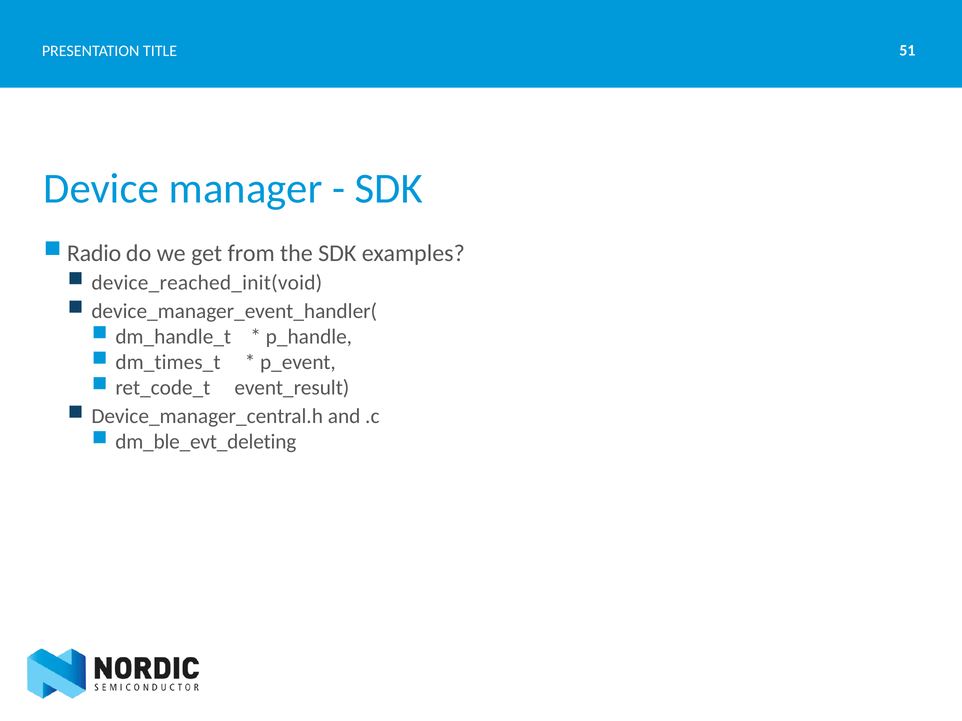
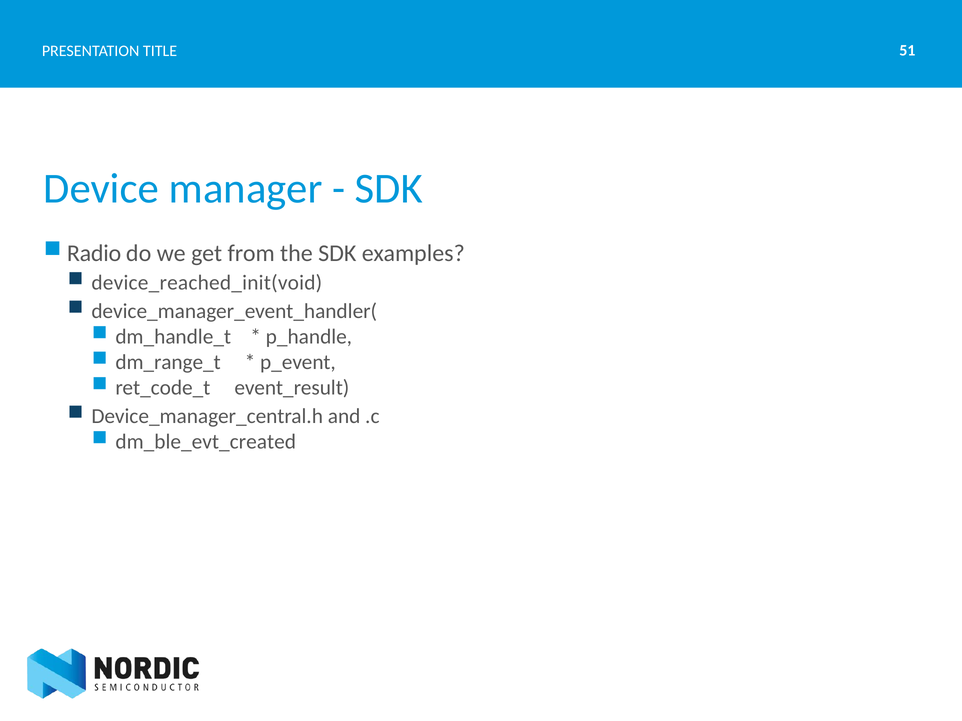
dm_times_t: dm_times_t -> dm_range_t (168, 363)
dm_ble_evt_deleting: dm_ble_evt_deleting -> dm_ble_evt_created (206, 442)
